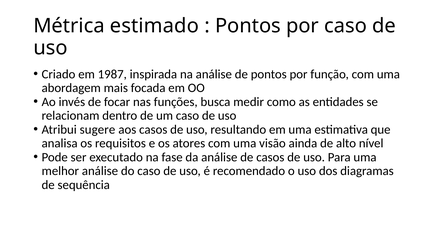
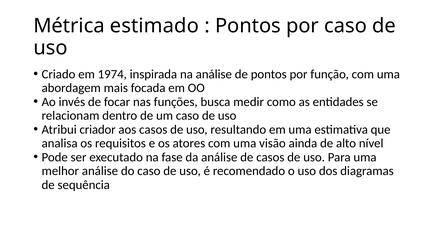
1987: 1987 -> 1974 (112, 74)
sugere: sugere -> criador (98, 130)
